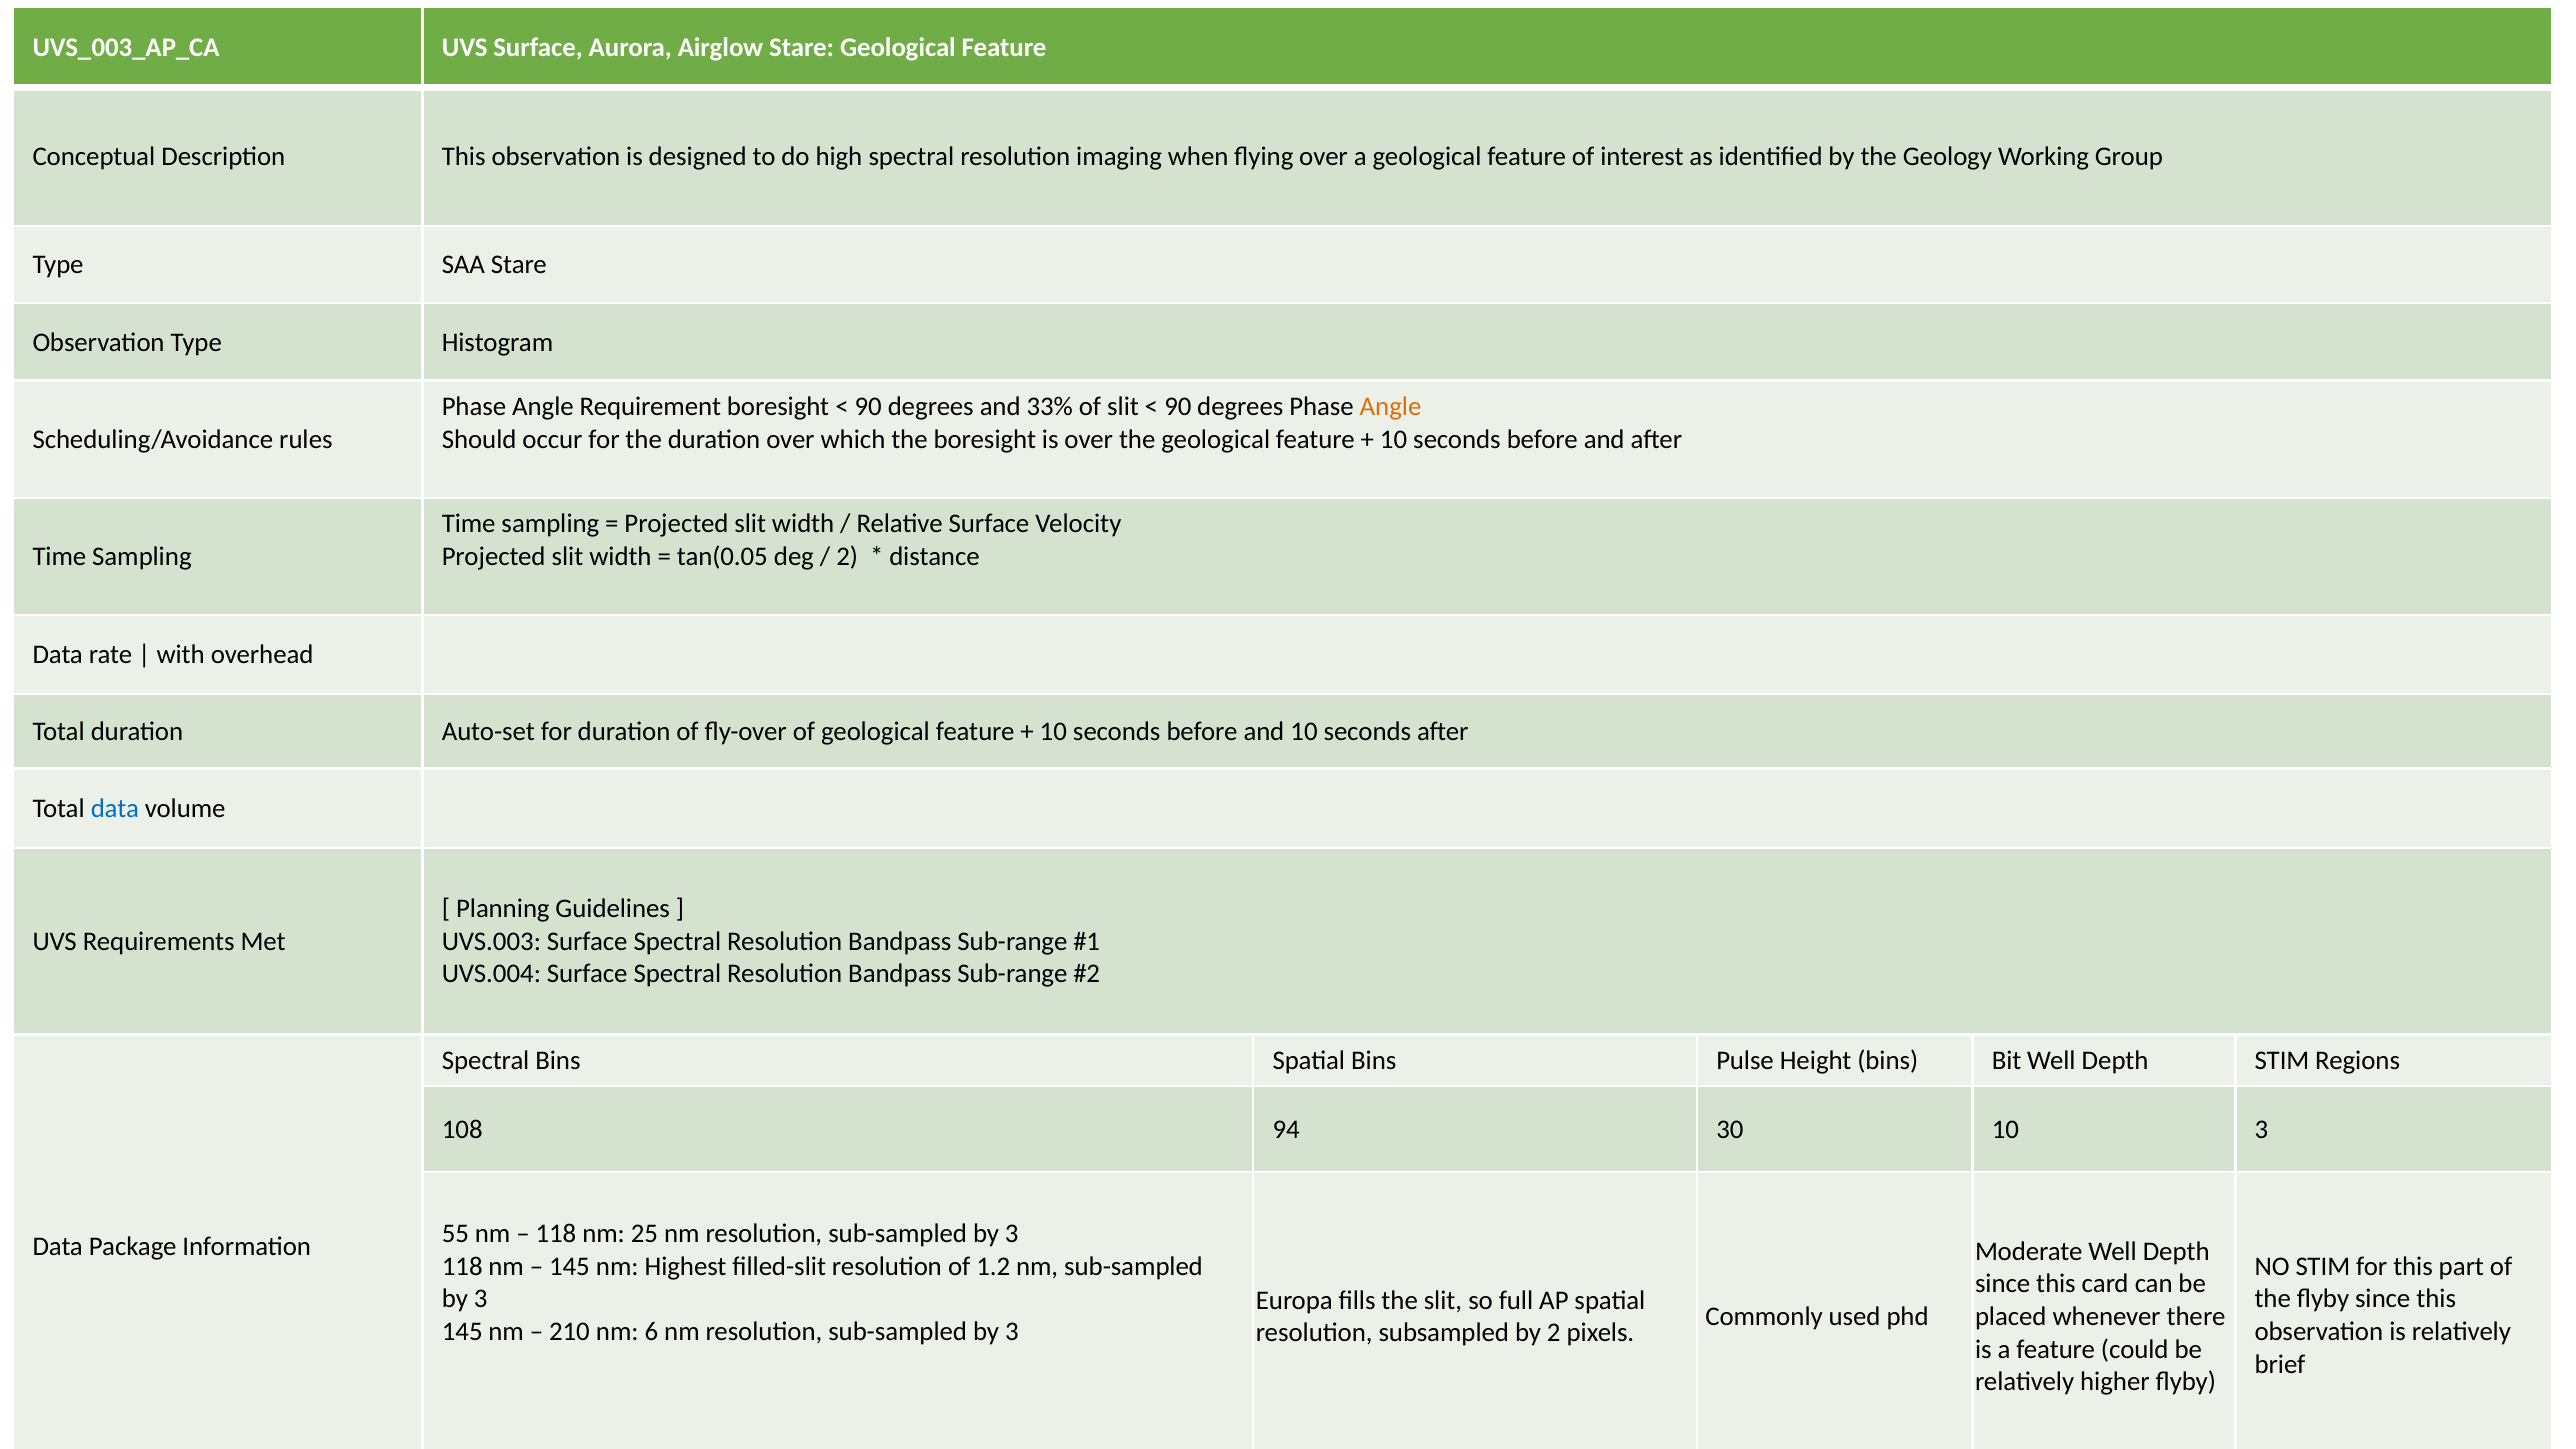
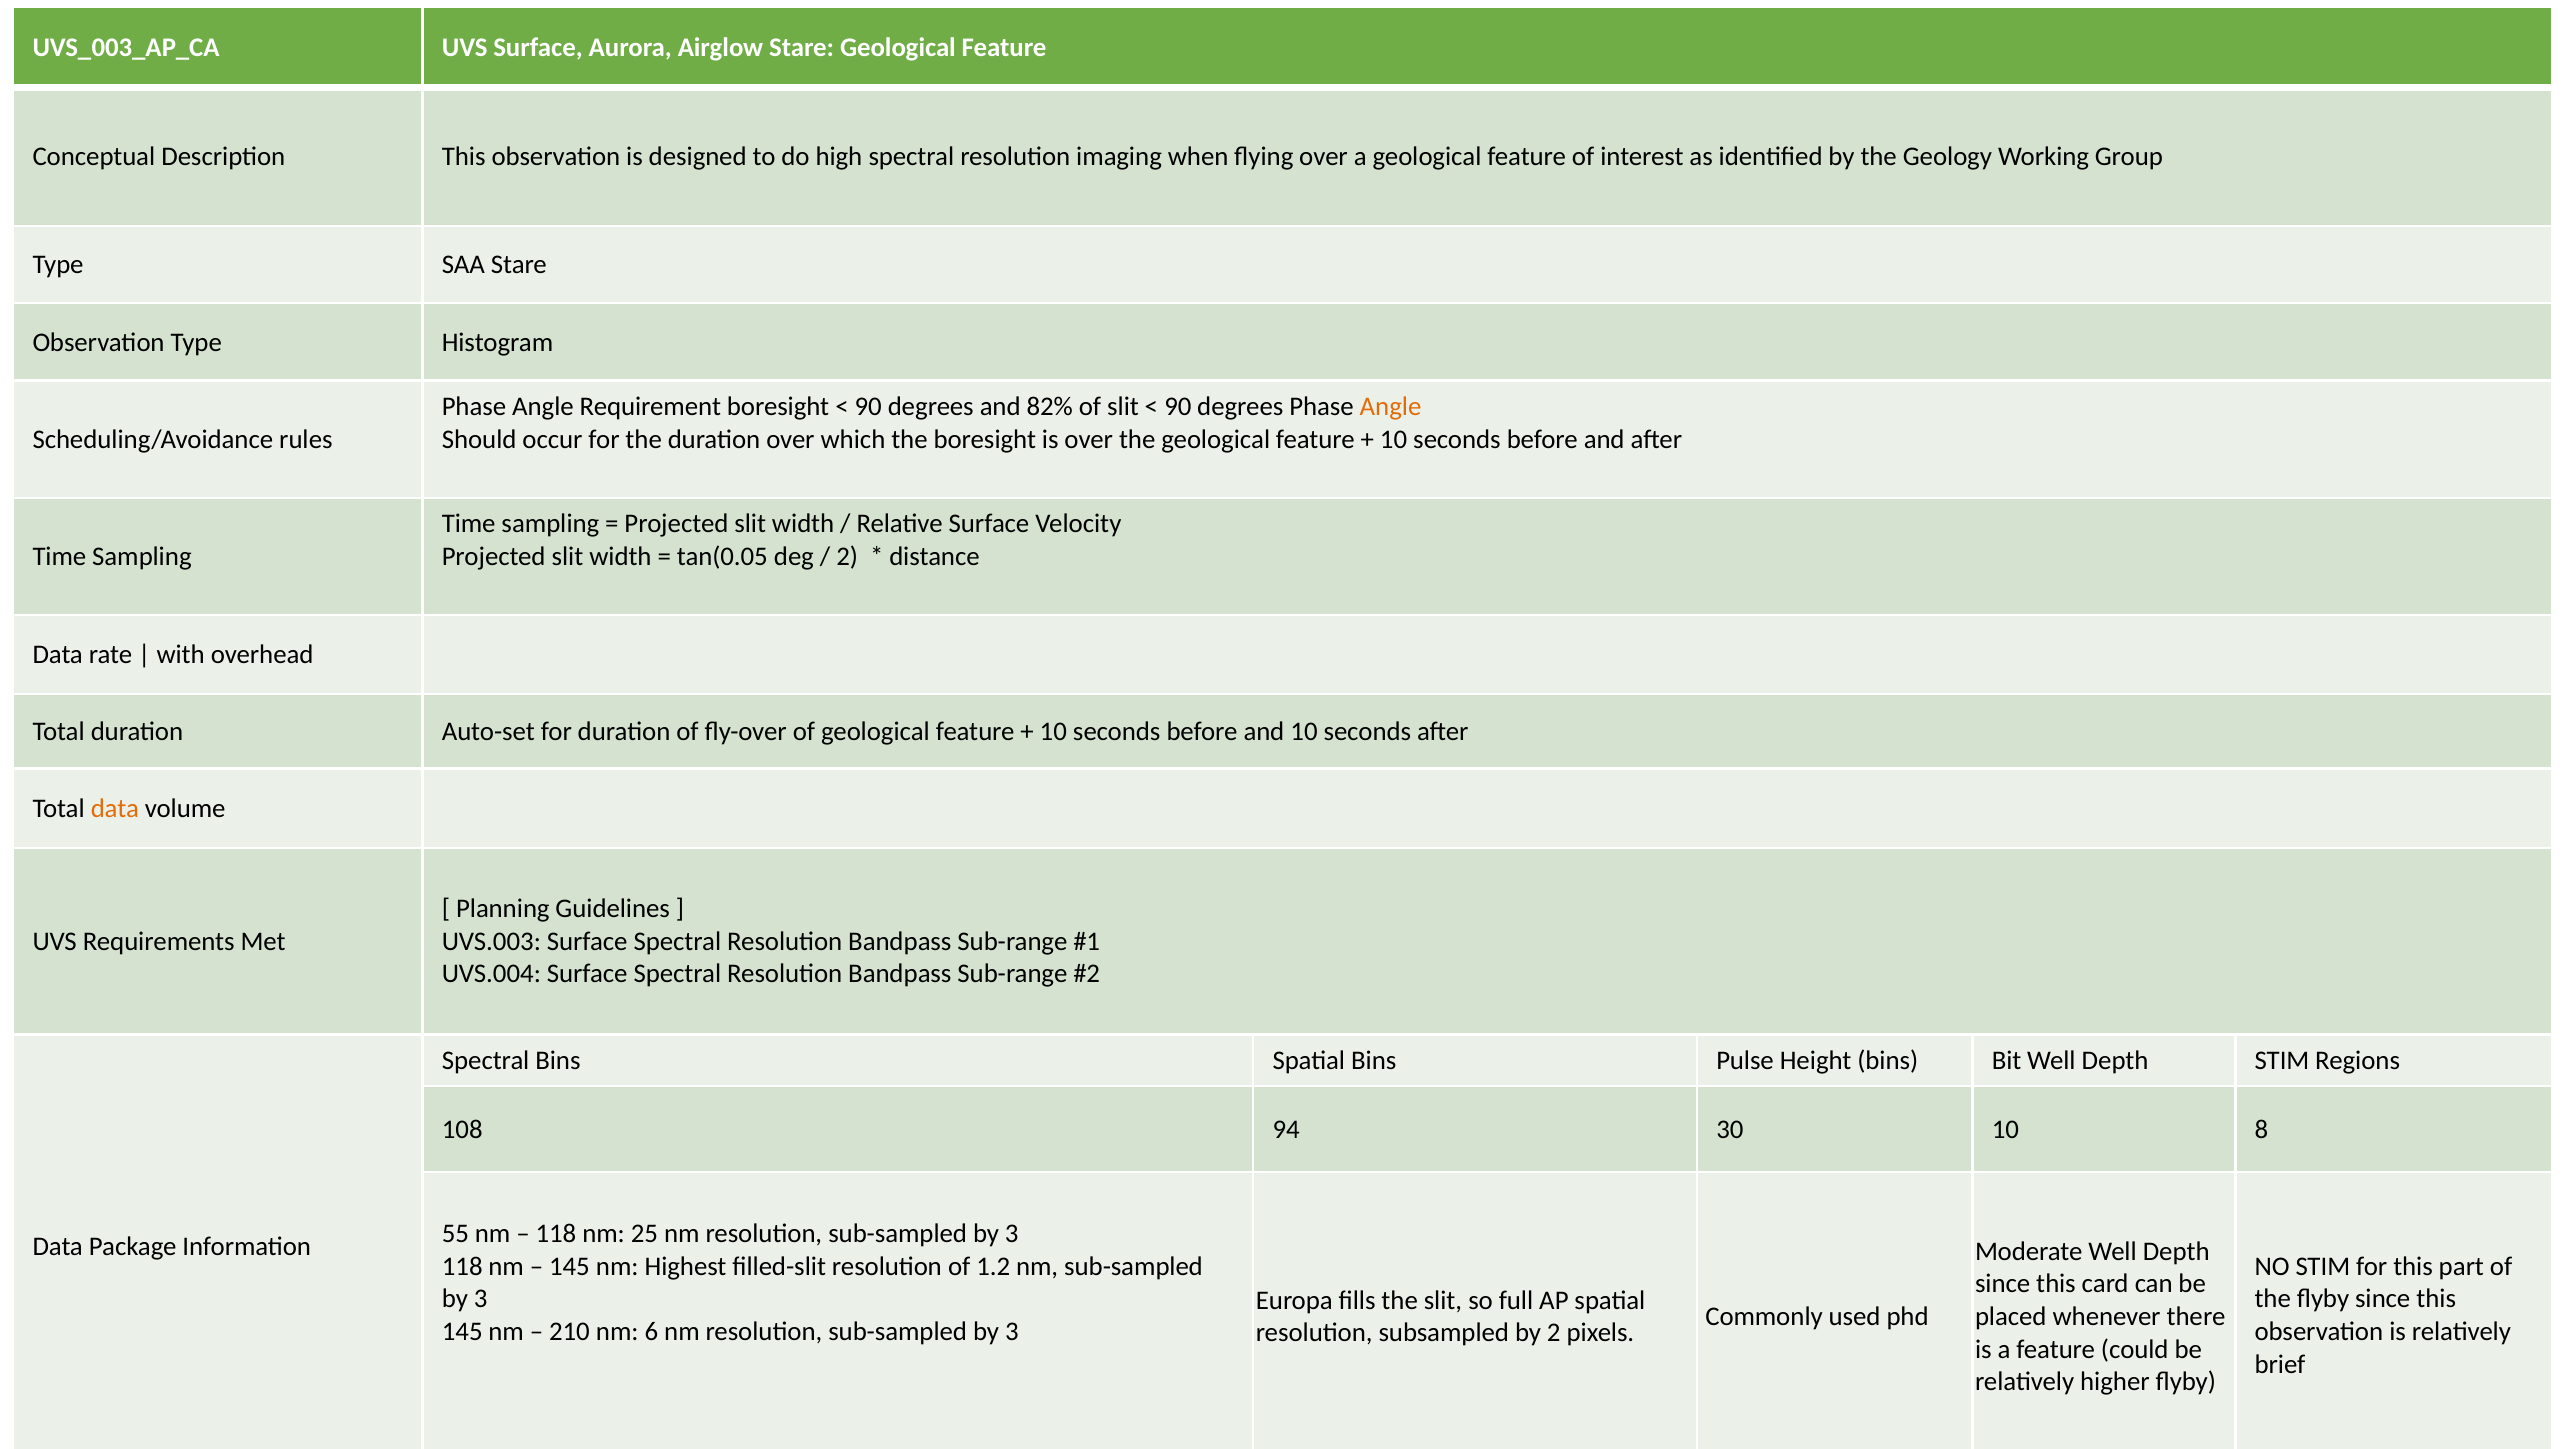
33%: 33% -> 82% (1050, 407)
data colour: blue -> orange (115, 809)
10 3: 3 -> 8 (2262, 1129)
